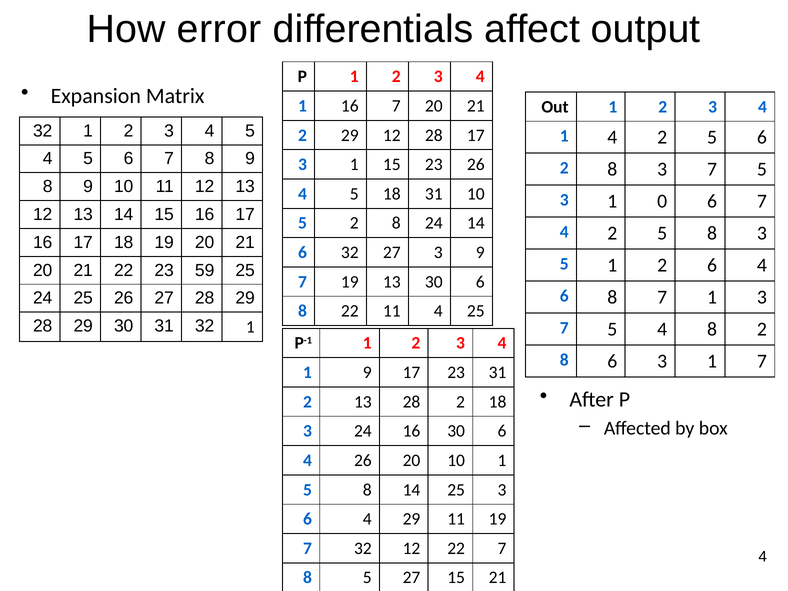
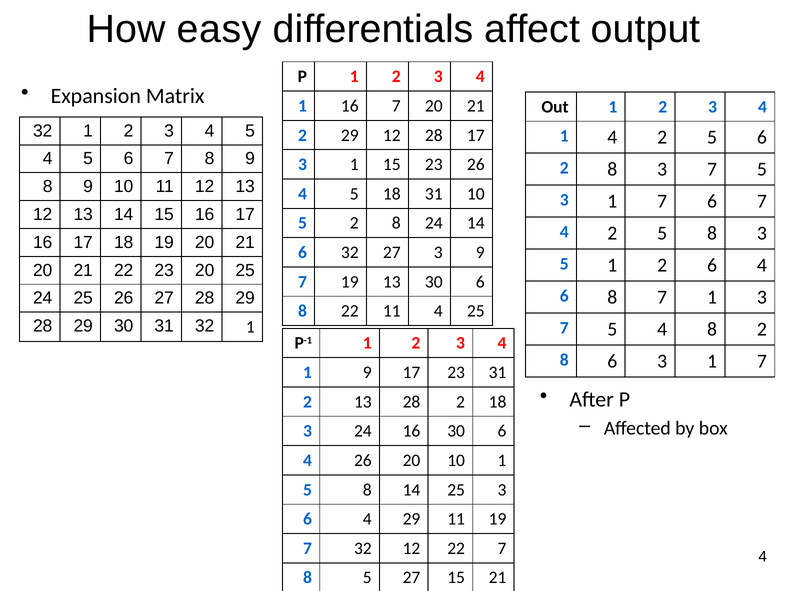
error: error -> easy (219, 29)
0: 0 -> 7 (662, 201)
23 59: 59 -> 20 (205, 270)
